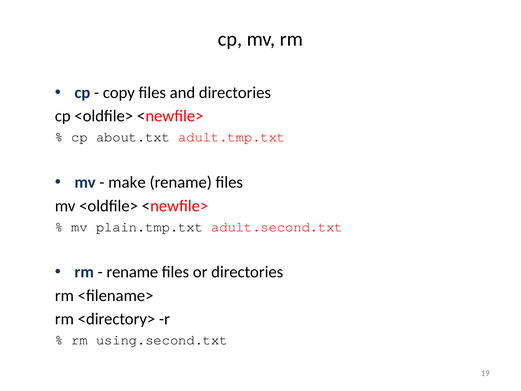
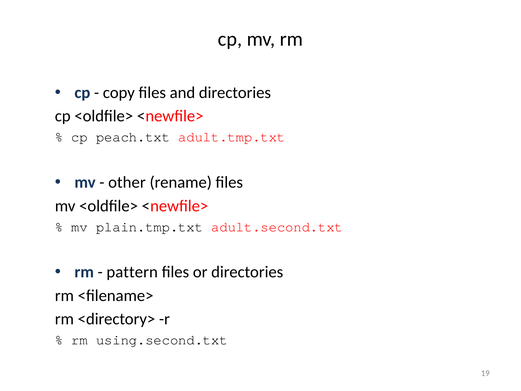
about.txt: about.txt -> peach.txt (133, 137)
make: make -> other (127, 182)
rename: rename -> pattern (132, 272)
